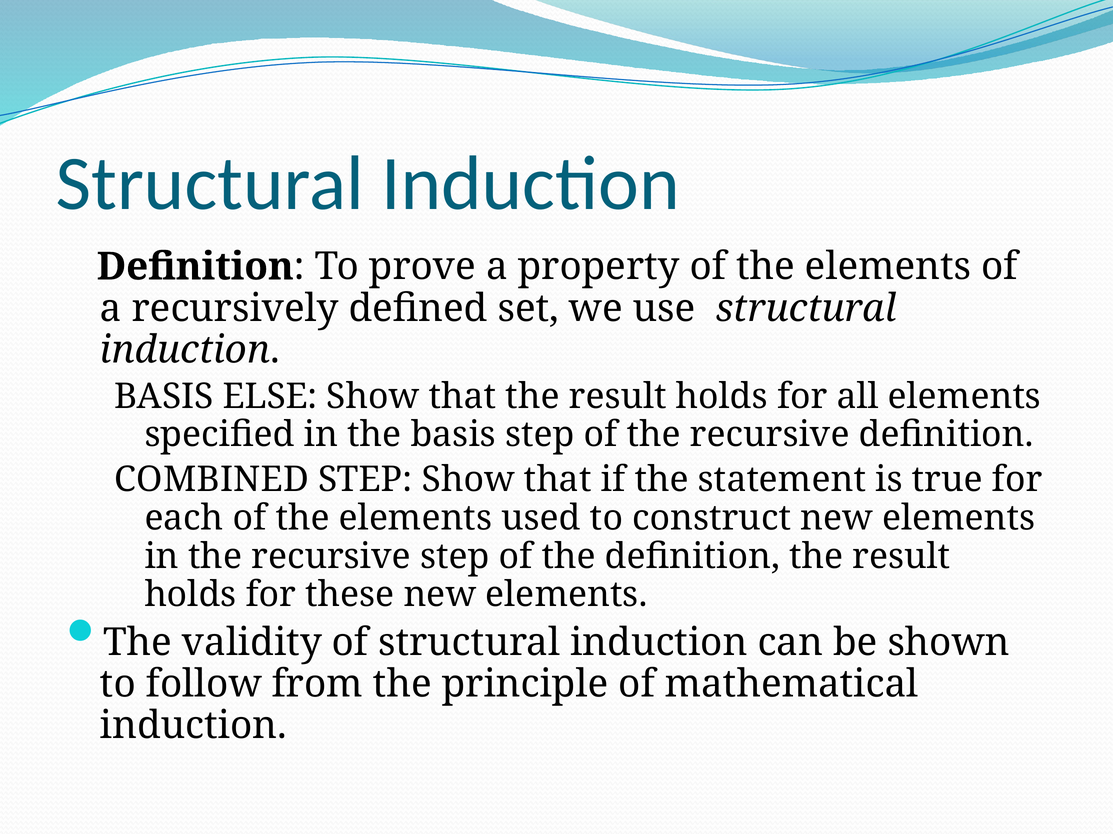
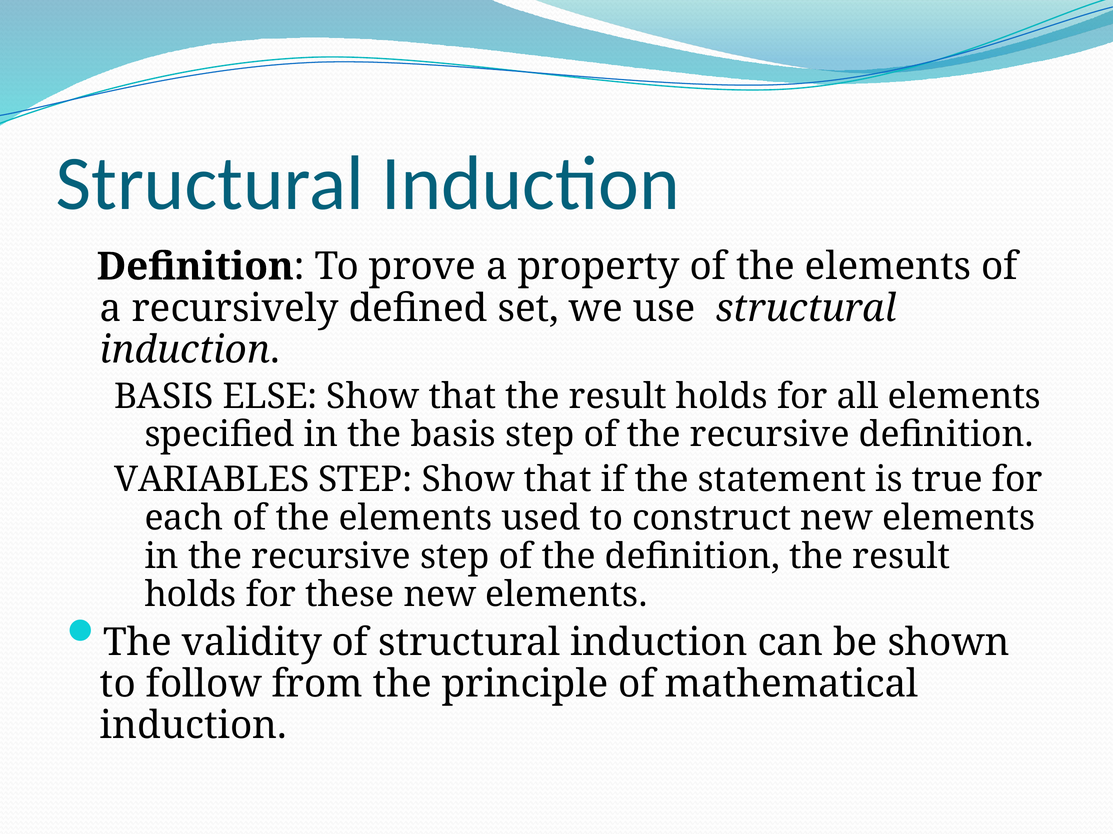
COMBINED: COMBINED -> VARIABLES (212, 480)
